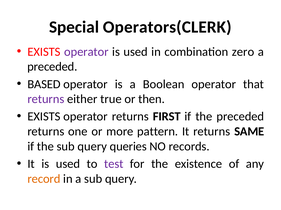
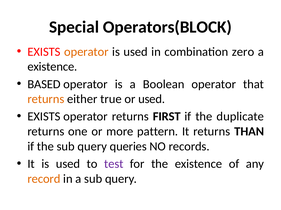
Operators(CLERK: Operators(CLERK -> Operators(BLOCK (167, 27)
operator colour: purple -> orange (86, 52)
preceded: preceded -> existence (52, 67)
returns colour: purple -> orange (46, 99)
or then: then -> used (152, 99)
the preceded: preceded -> duplicate (240, 117)
SAME: SAME -> THAN (249, 132)
